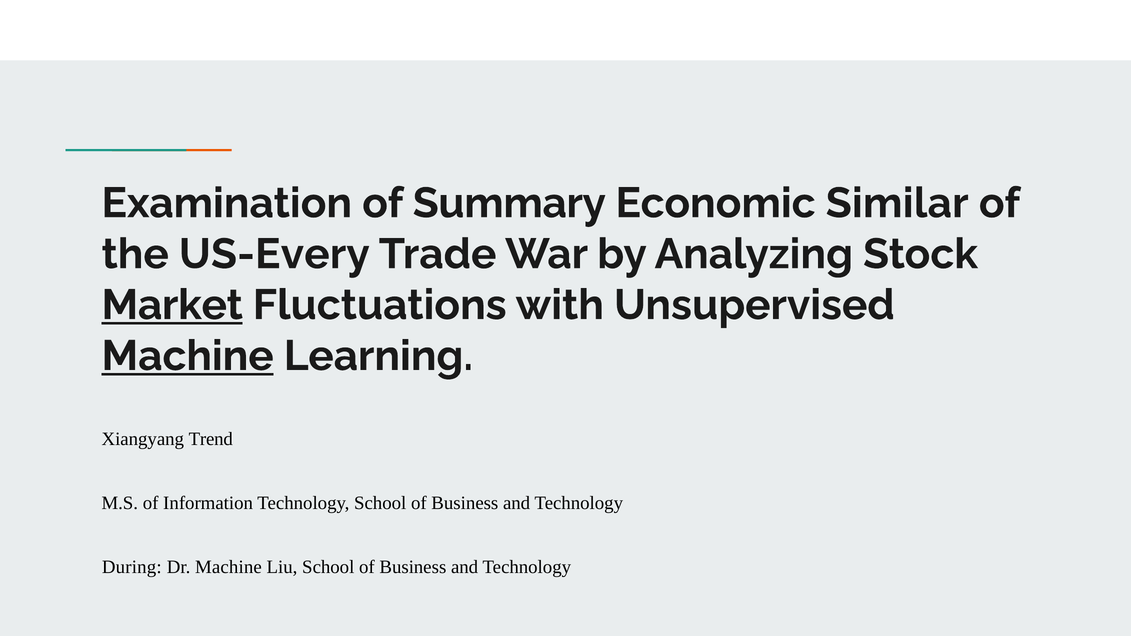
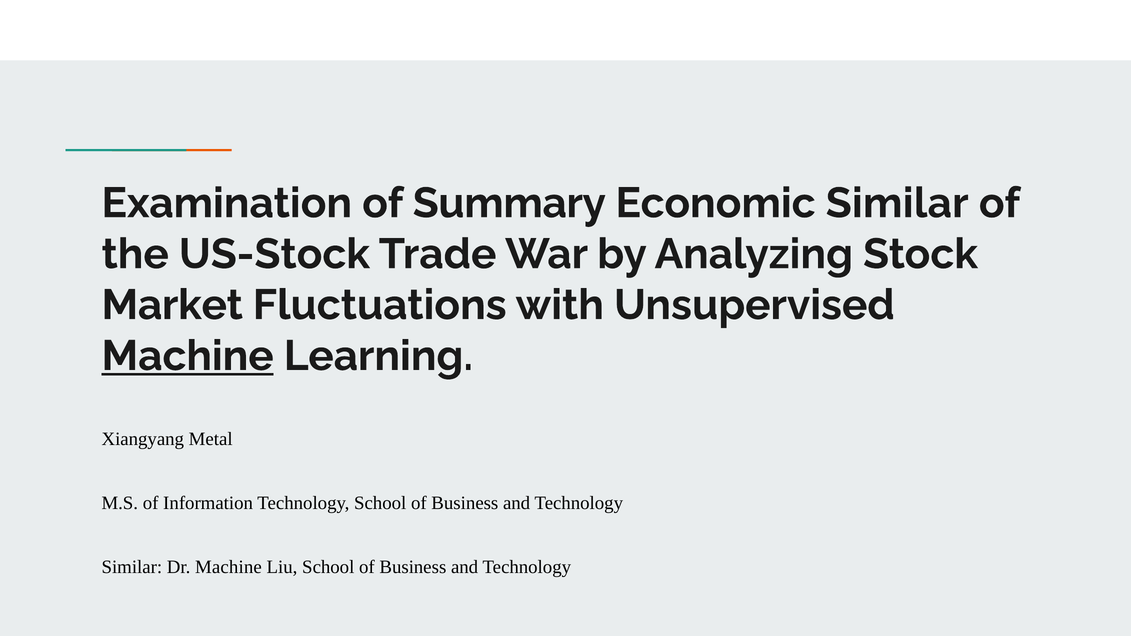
US-Every: US-Every -> US-Stock (274, 254)
Market underline: present -> none (172, 305)
Trend: Trend -> Metal (211, 439)
During: During -> Similar (132, 567)
